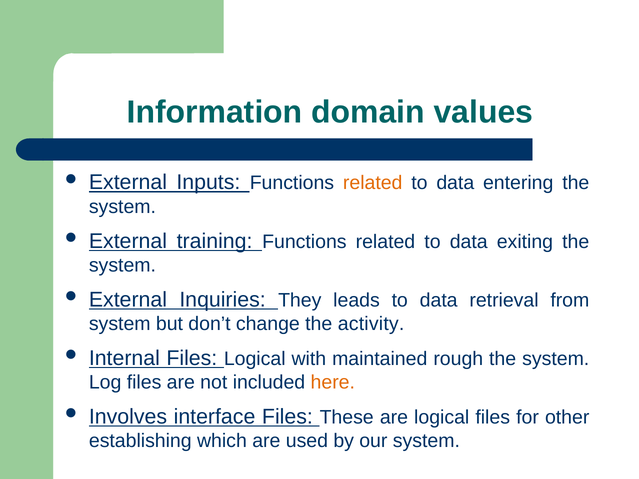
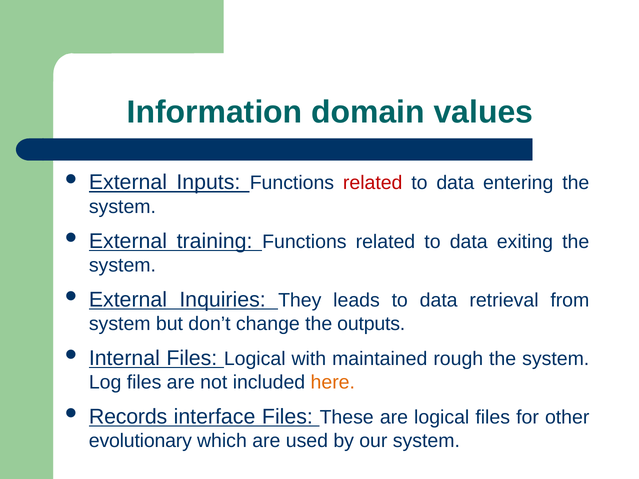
related colour: orange -> red (373, 183)
activity: activity -> outputs (371, 324)
Involves: Involves -> Records (128, 417)
establishing: establishing -> evolutionary (140, 441)
